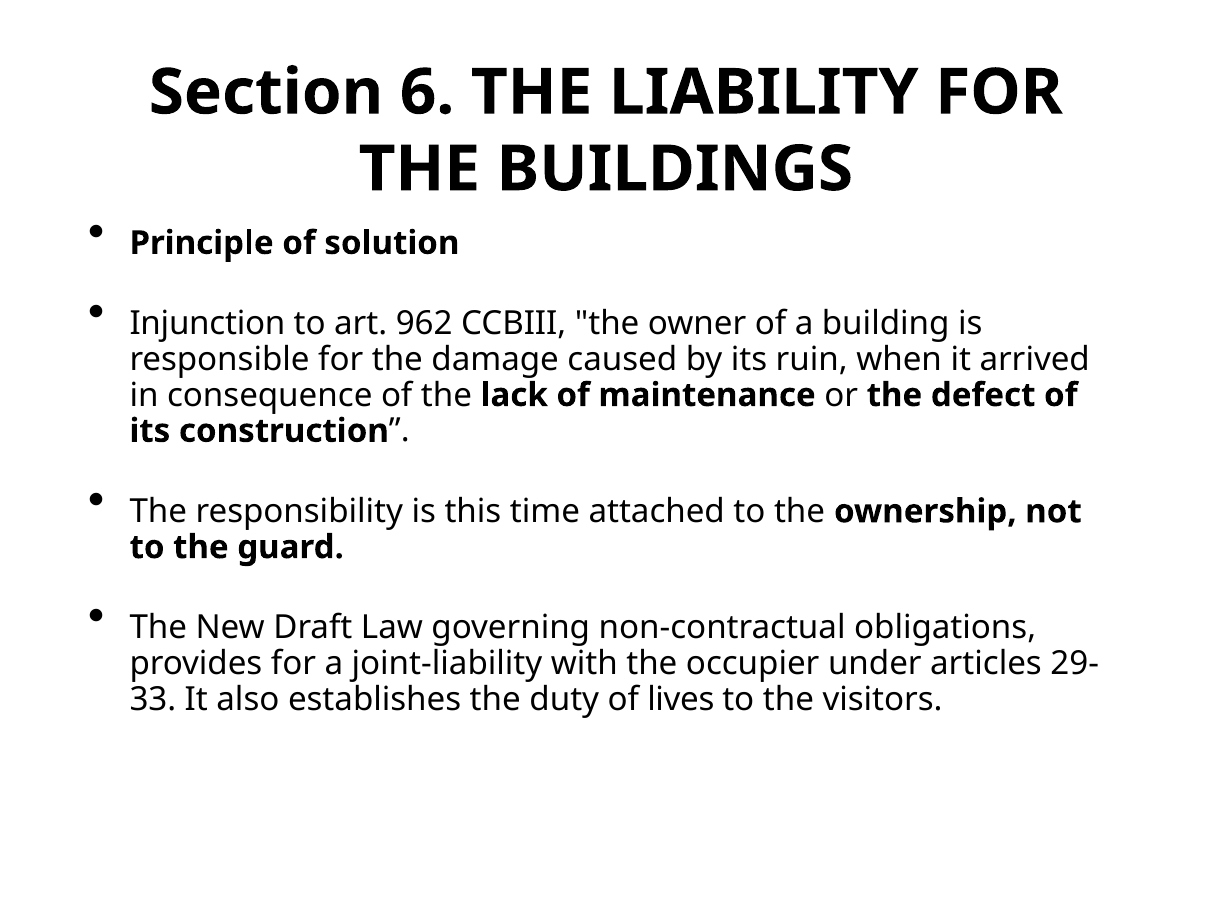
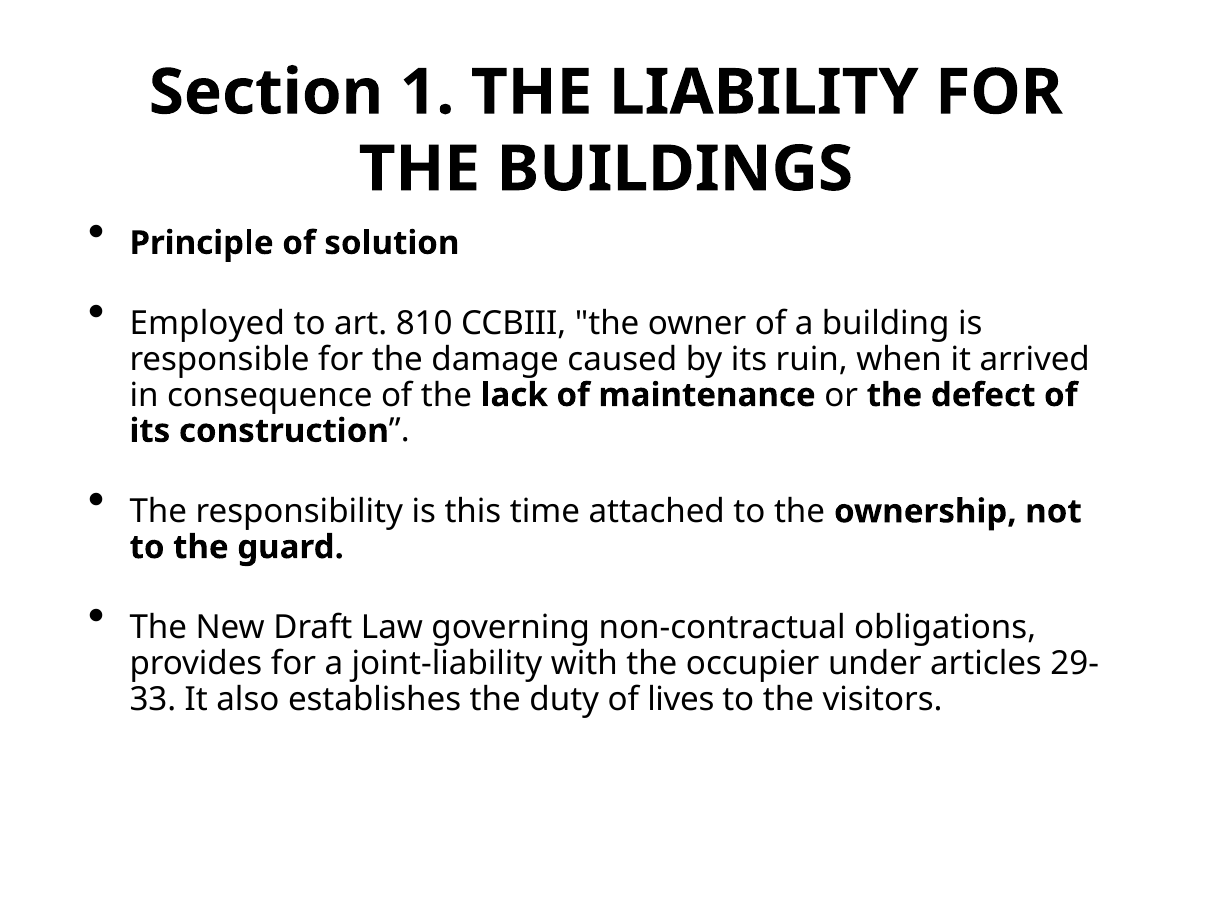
6: 6 -> 1 (427, 92)
Injunction: Injunction -> Employed (207, 324)
962: 962 -> 810 (424, 324)
